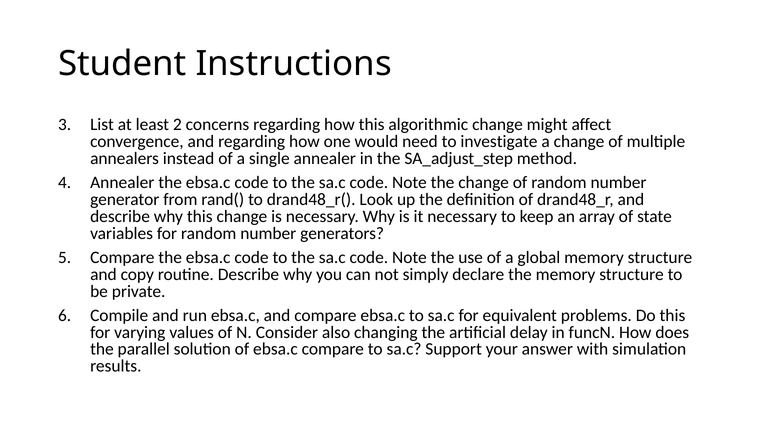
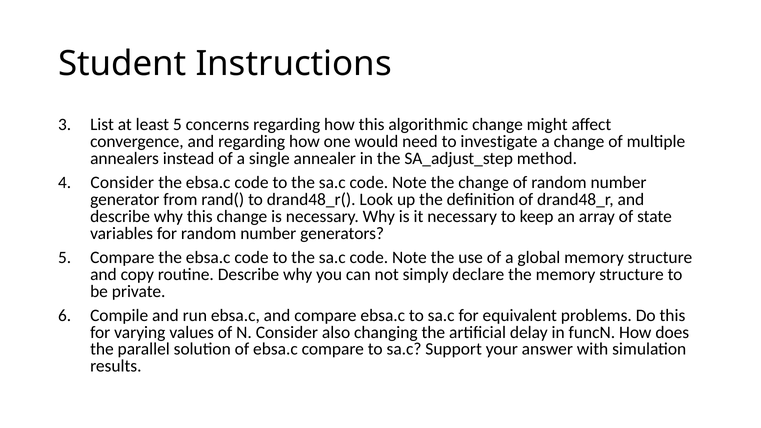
least 2: 2 -> 5 (177, 125)
Annealer: Annealer -> Consider (122, 183)
